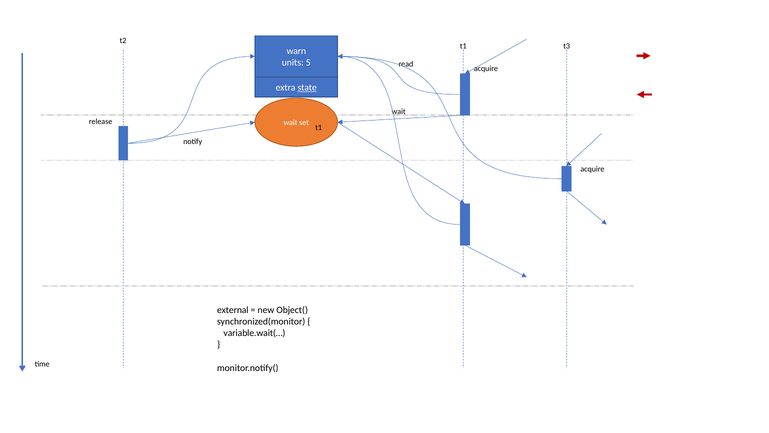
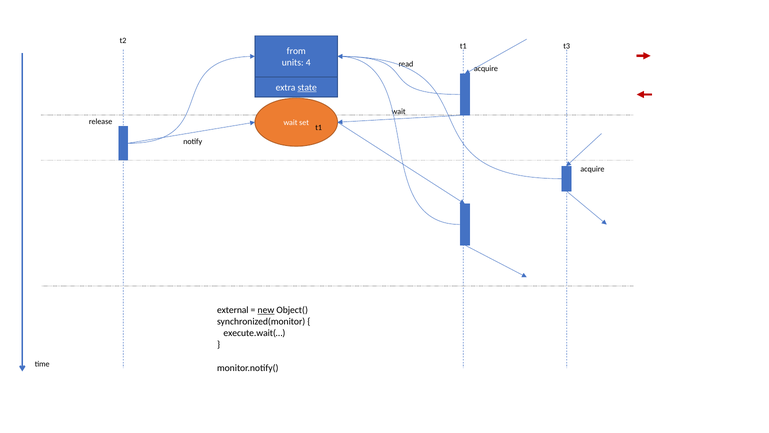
warn: warn -> from (296, 51)
5: 5 -> 4 (308, 63)
new underline: none -> present (266, 310)
variable.wait(…: variable.wait(… -> execute.wait(… (254, 333)
